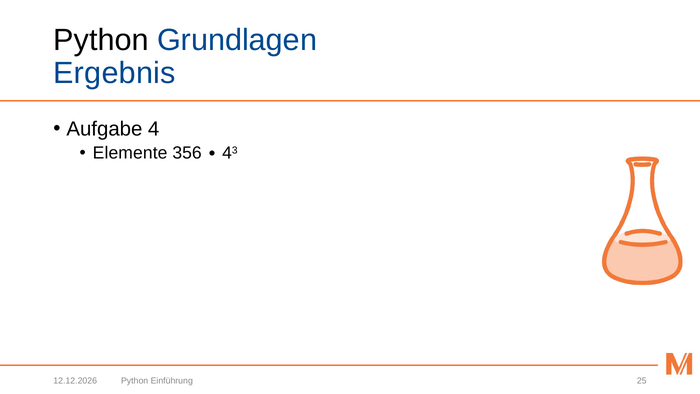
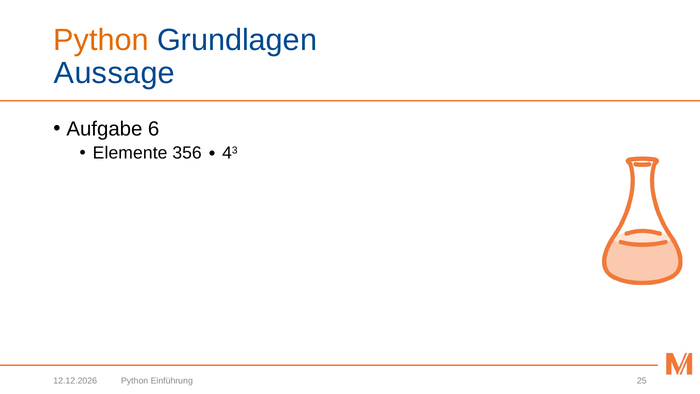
Python colour: black -> orange (101, 40)
Ergebnis: Ergebnis -> Aussage (114, 73)
4: 4 -> 6 (154, 129)
